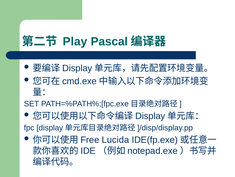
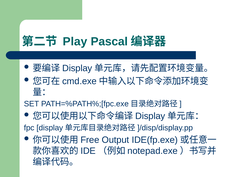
Lucida: Lucida -> Output (115, 139)
